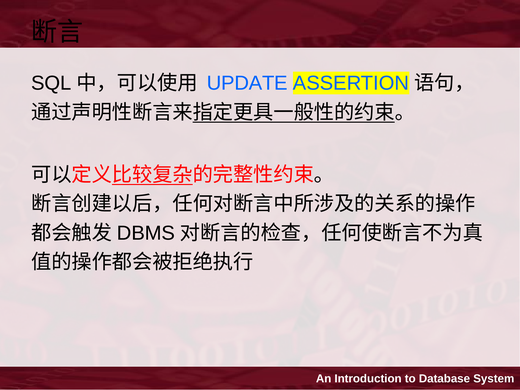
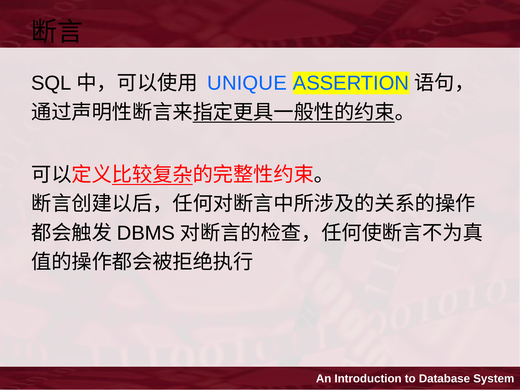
UPDATE: UPDATE -> UNIQUE (247, 83)
